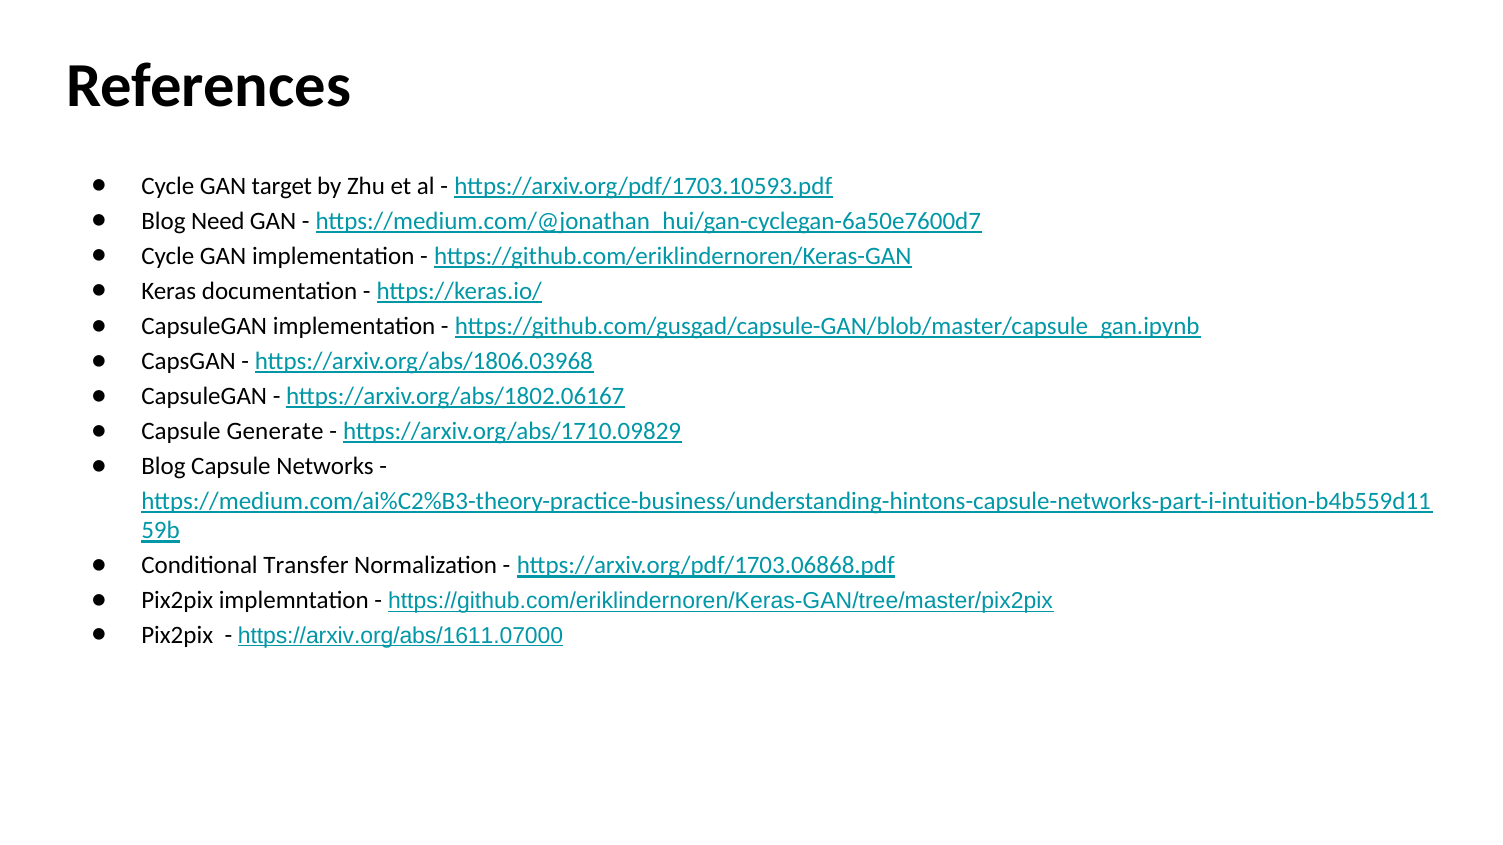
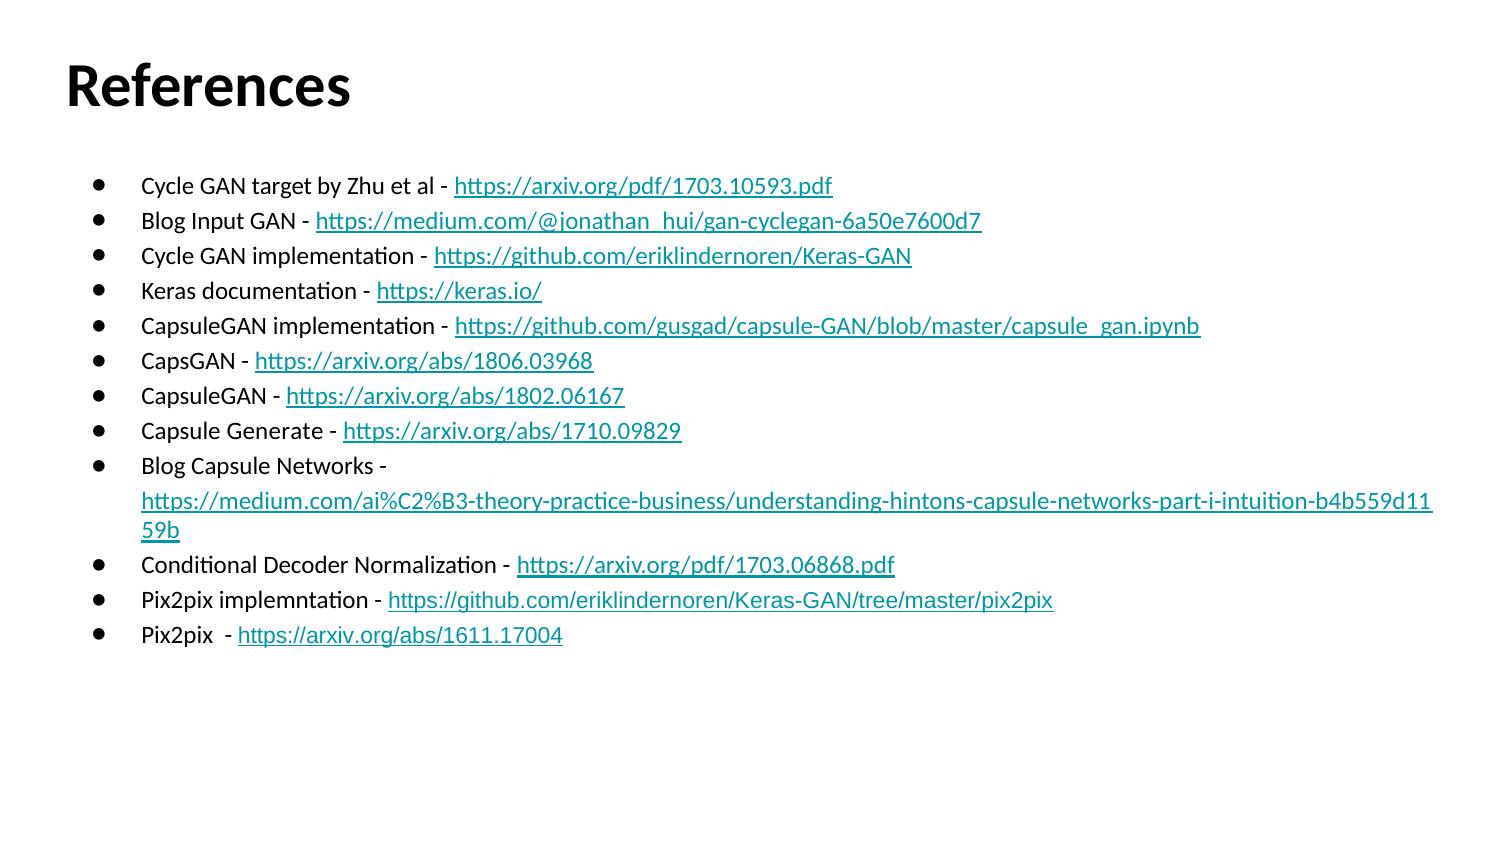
Need: Need -> Input (218, 221)
Transfer: Transfer -> Decoder (306, 566)
https://arxiv.org/abs/1611.07000: https://arxiv.org/abs/1611.07000 -> https://arxiv.org/abs/1611.17004 (400, 636)
